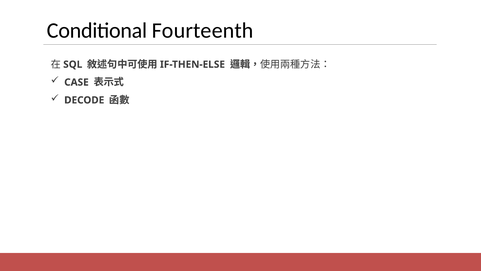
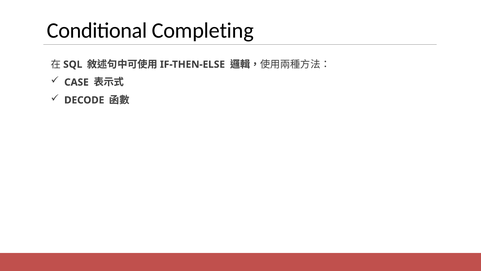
Fourteenth: Fourteenth -> Completing (203, 31)
